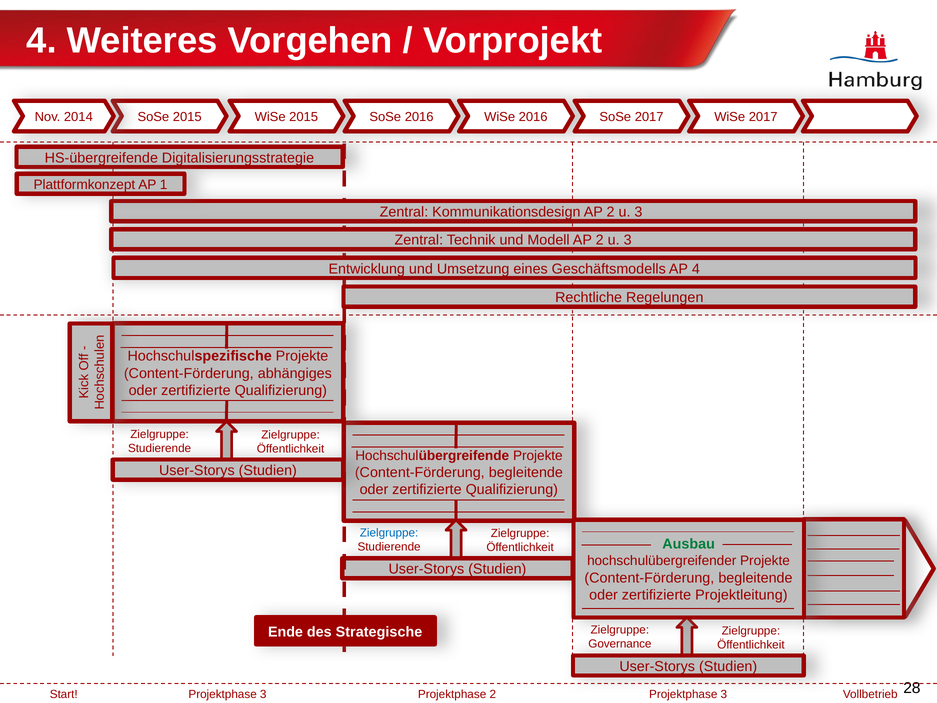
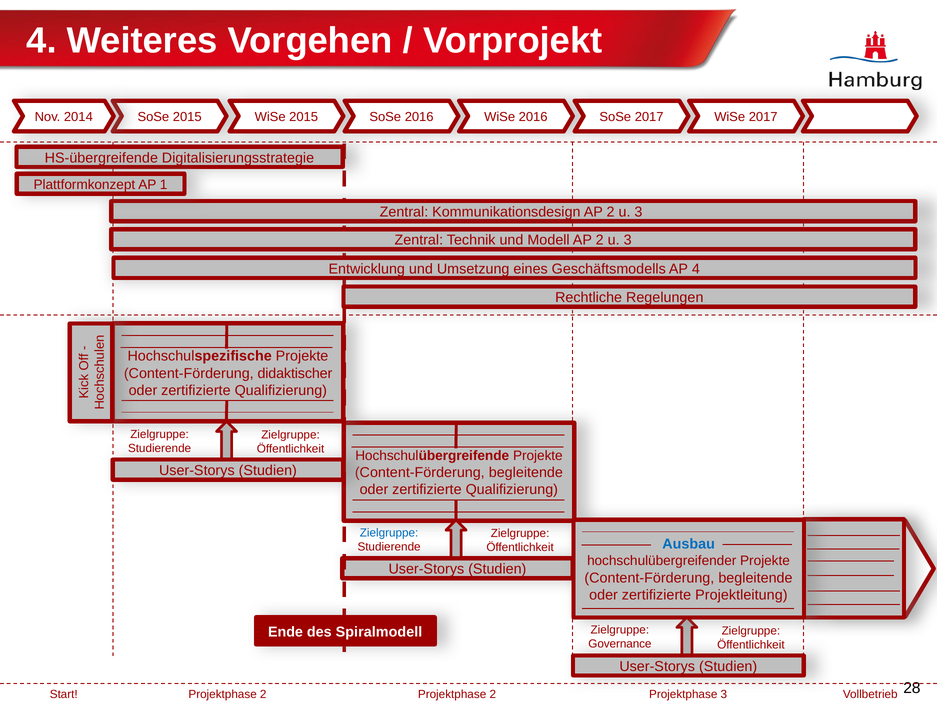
abhängiges: abhängiges -> didaktischer (295, 373)
Ausbau colour: green -> blue (689, 544)
Strategische: Strategische -> Spiralmodell (379, 632)
Start Projektphase 3: 3 -> 2 (263, 694)
